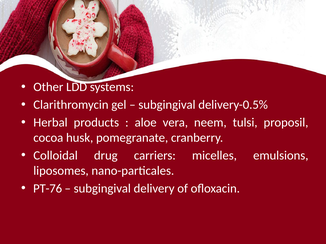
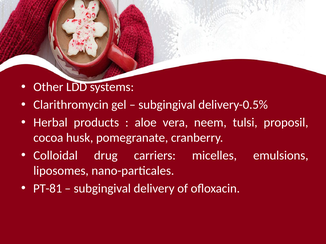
PT-76: PT-76 -> PT-81 (48, 189)
